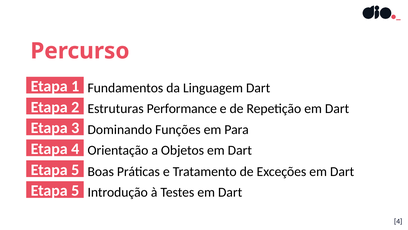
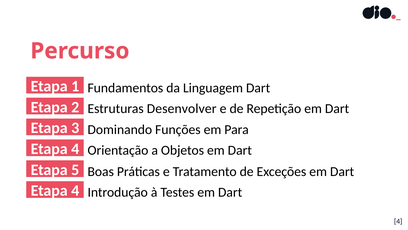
Performance: Performance -> Desenvolver (182, 109)
5: 5 -> 4 (75, 190)
